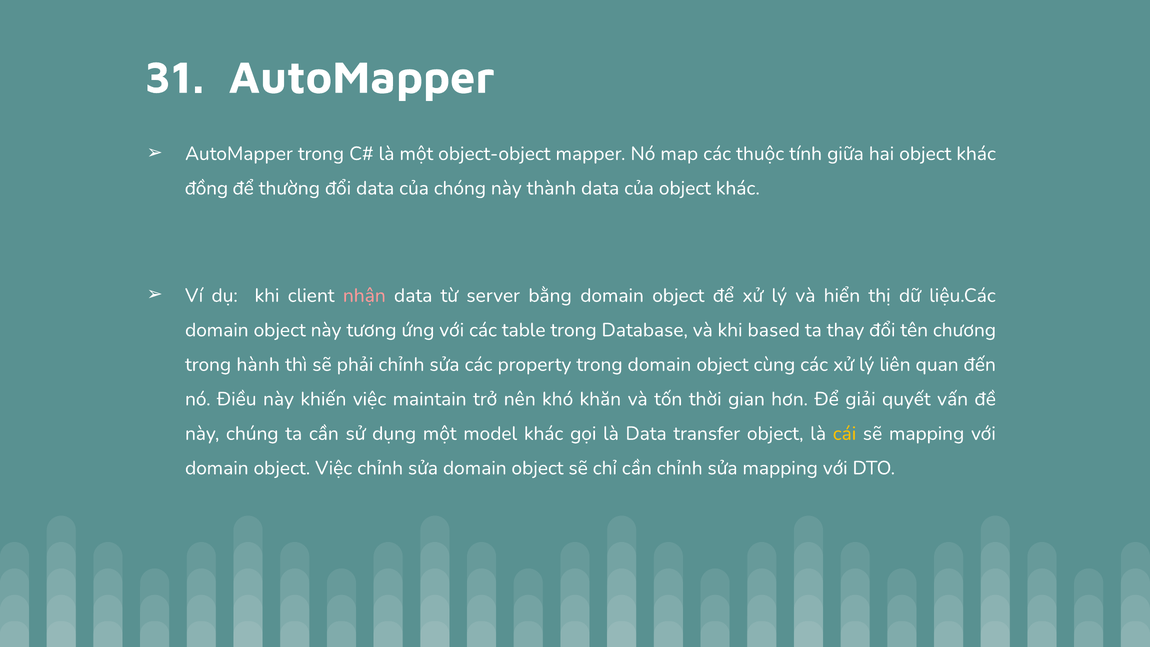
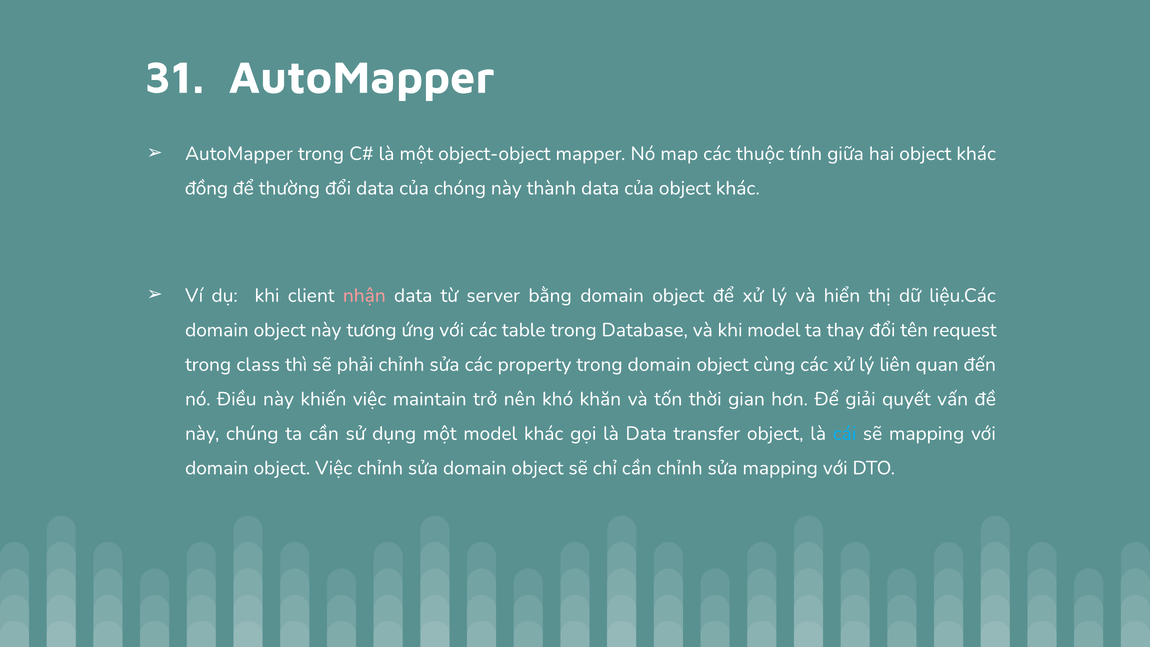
khi based: based -> model (774, 330)
chương: chương -> request (965, 330)
hành: hành -> class (258, 364)
cái colour: yellow -> light blue (844, 433)
